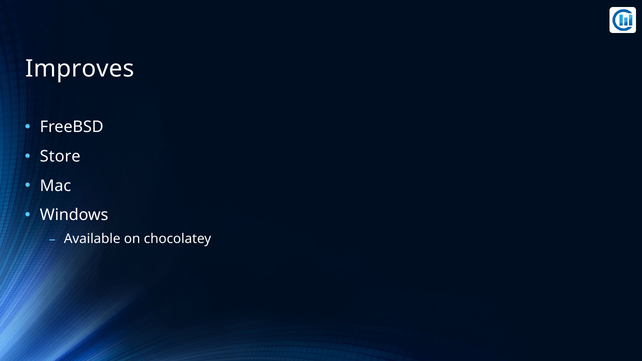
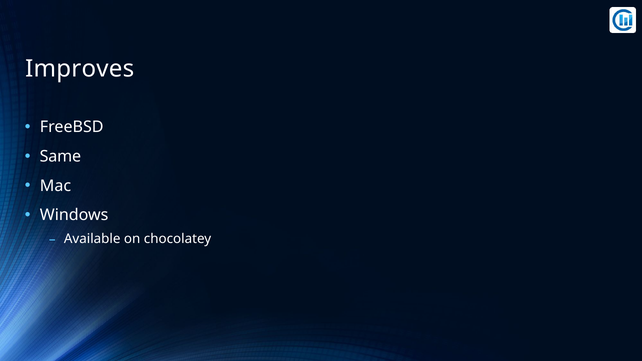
Store: Store -> Same (60, 157)
